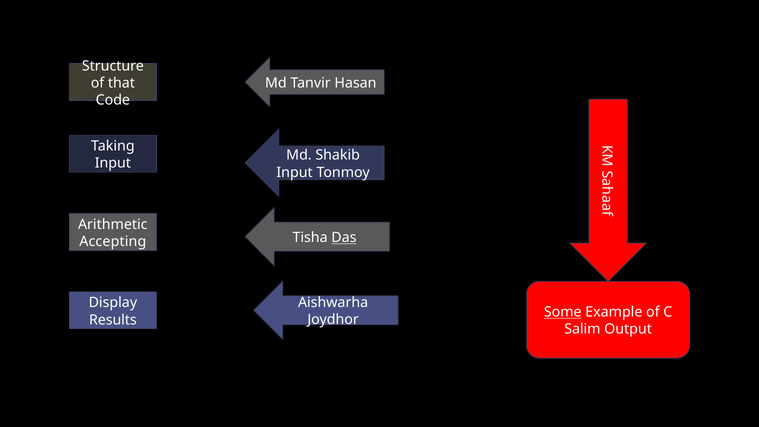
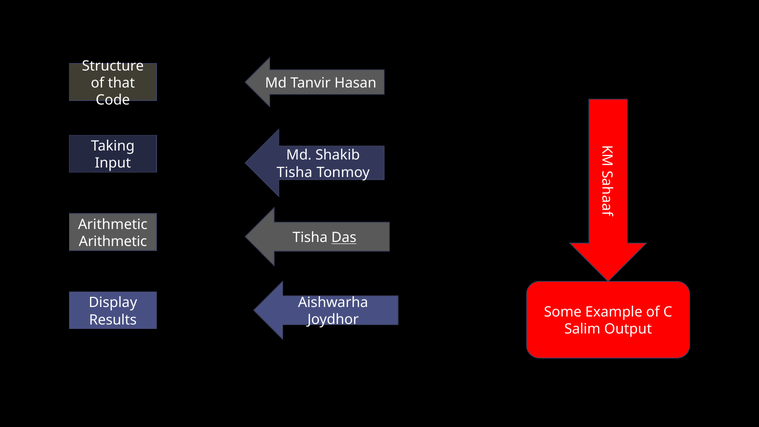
Input: Input -> Tisha (295, 172)
Accepting: Accepting -> Arithmetic (113, 241)
Some underline: present -> none (563, 312)
